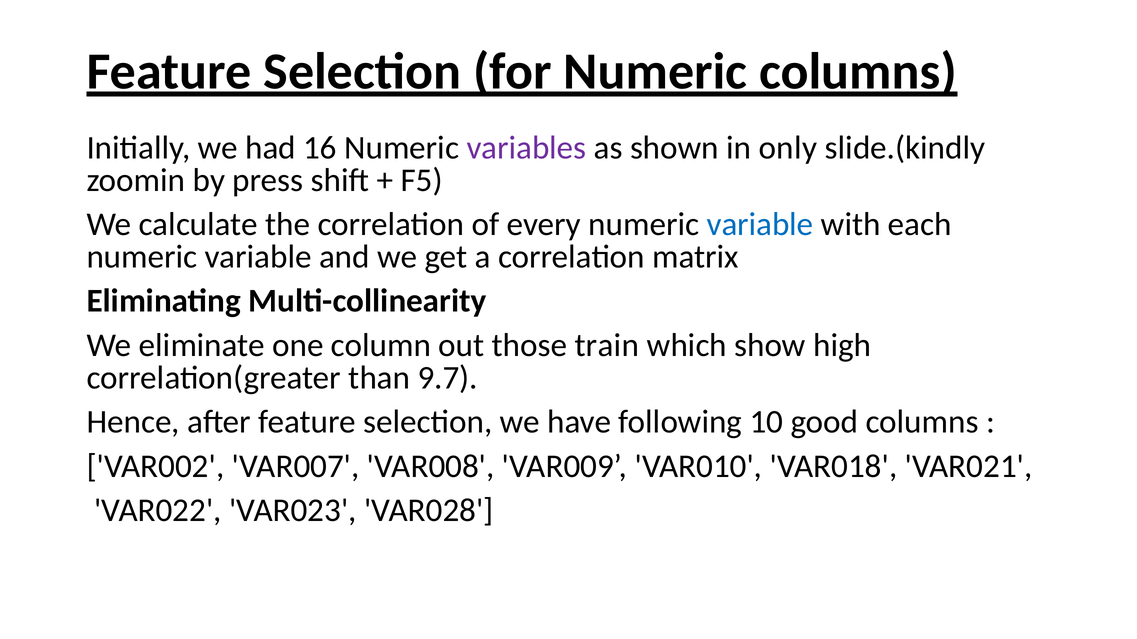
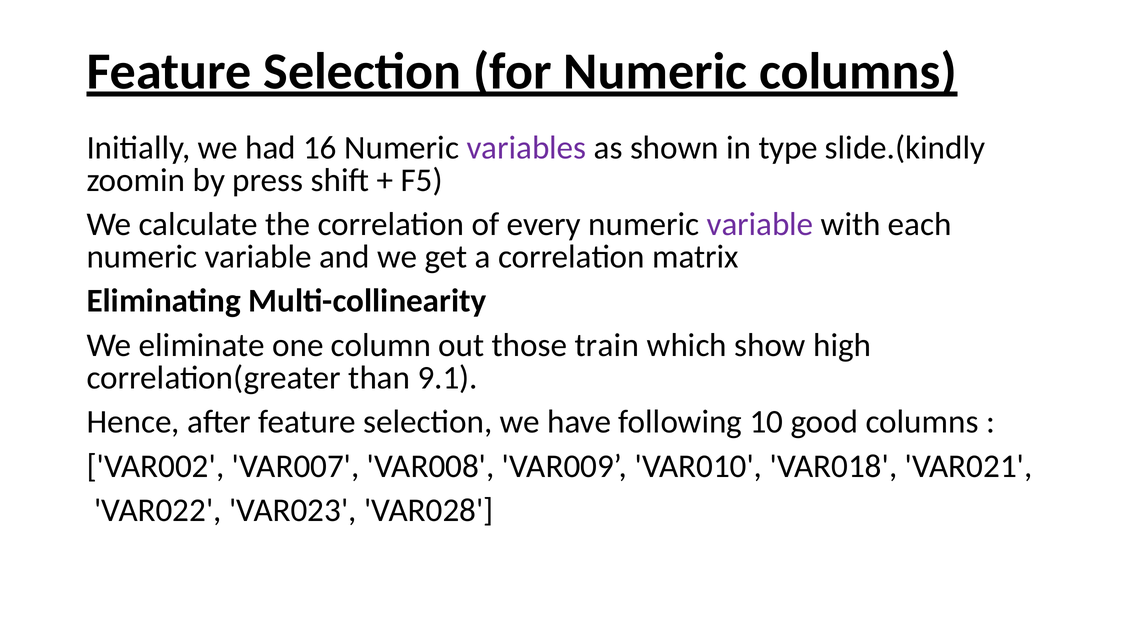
only: only -> type (788, 148)
variable colour: blue -> purple (760, 225)
9.7: 9.7 -> 9.1 (448, 378)
